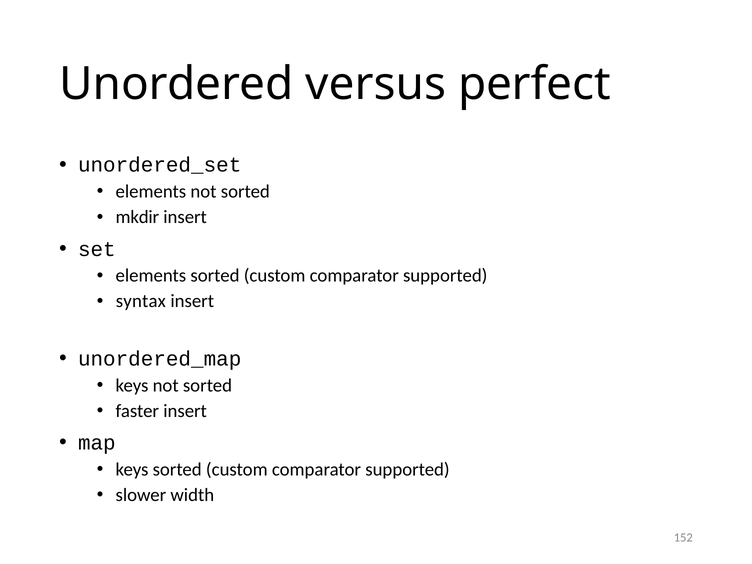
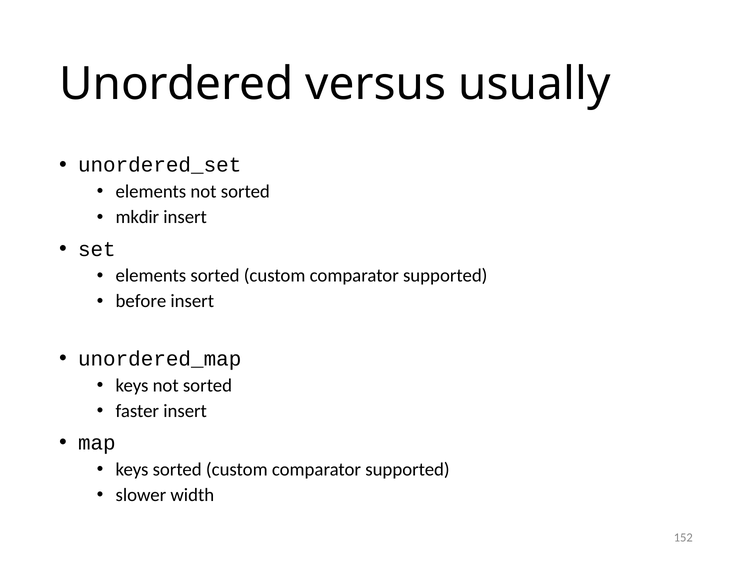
perfect: perfect -> usually (534, 84)
syntax: syntax -> before (141, 301)
